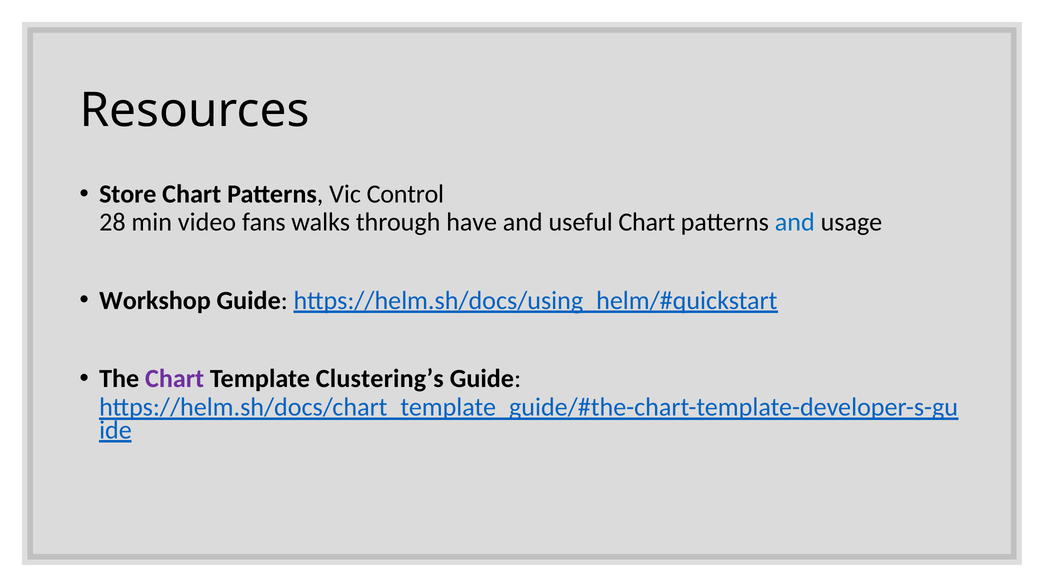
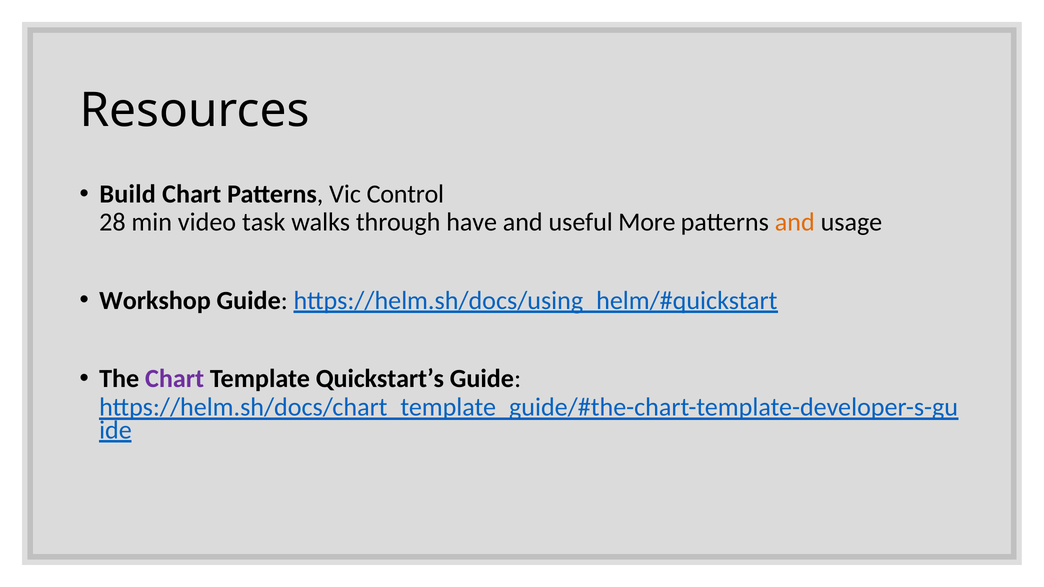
Store: Store -> Build (128, 194)
fans: fans -> task (264, 222)
useful Chart: Chart -> More (647, 222)
and colour: blue -> orange (795, 222)
Clustering’s: Clustering’s -> Quickstart’s (380, 379)
